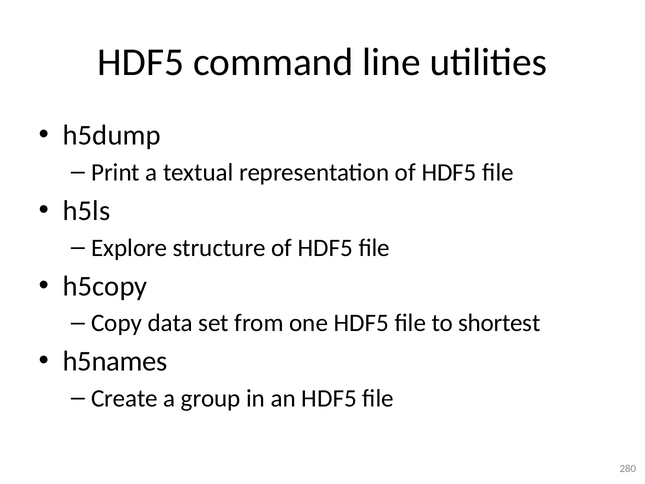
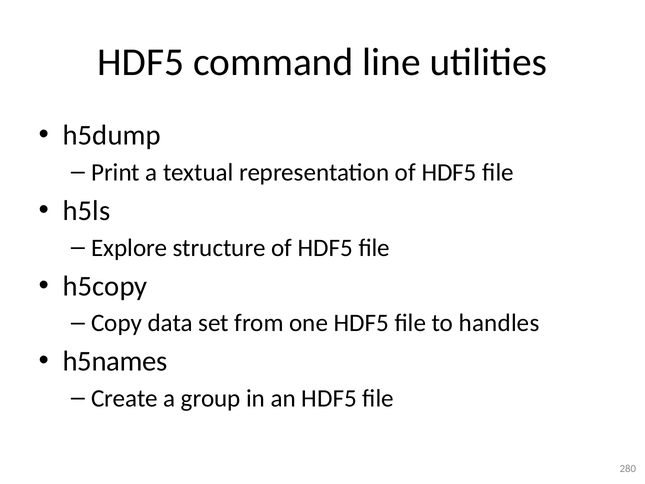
shortest: shortest -> handles (499, 323)
